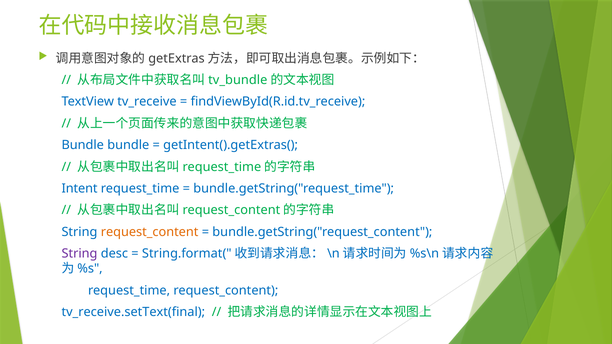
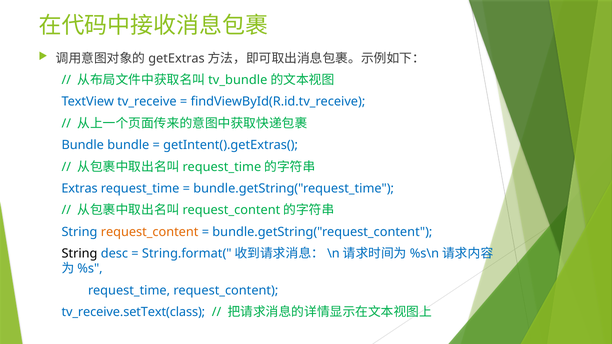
Intent: Intent -> Extras (80, 189)
String colour: purple -> black (79, 254)
tv_receive.setText(final: tv_receive.setText(final -> tv_receive.setText(class (133, 312)
